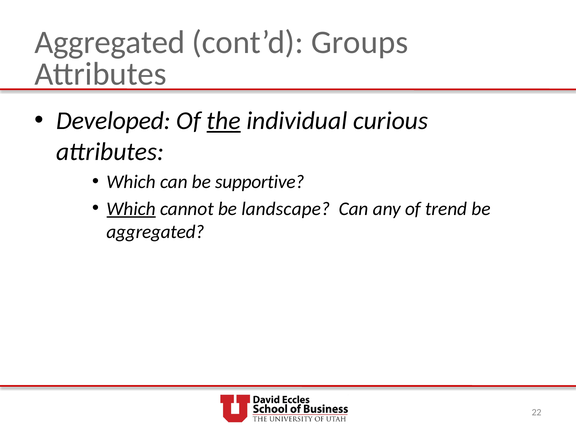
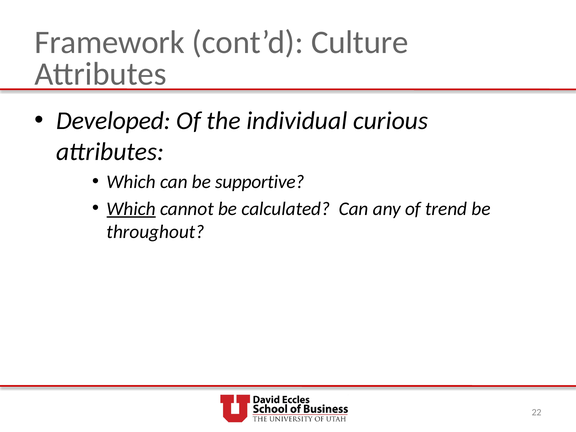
Aggregated: Aggregated -> Framework (110, 42)
Groups: Groups -> Culture (360, 42)
the underline: present -> none (224, 121)
landscape: landscape -> calculated (286, 209)
aggregated: aggregated -> throughout (155, 232)
